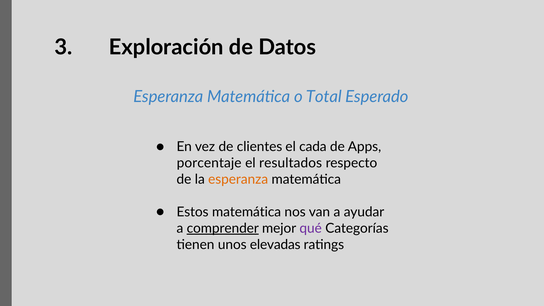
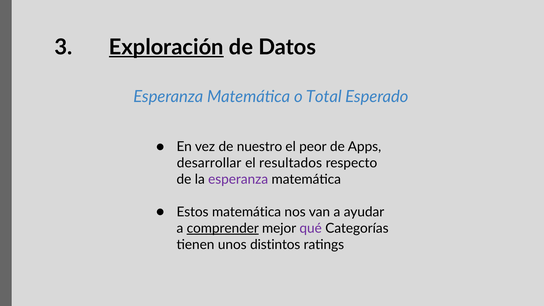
Exploración underline: none -> present (166, 47)
clientes: clientes -> nuestro (260, 147)
cada: cada -> peor (313, 147)
porcentaje: porcentaje -> desarrollar (209, 163)
esperanza colour: orange -> purple (238, 179)
elevadas: elevadas -> distintos (275, 245)
